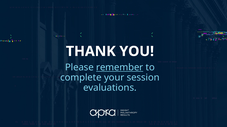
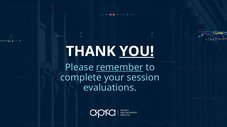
YOU underline: none -> present (137, 52)
